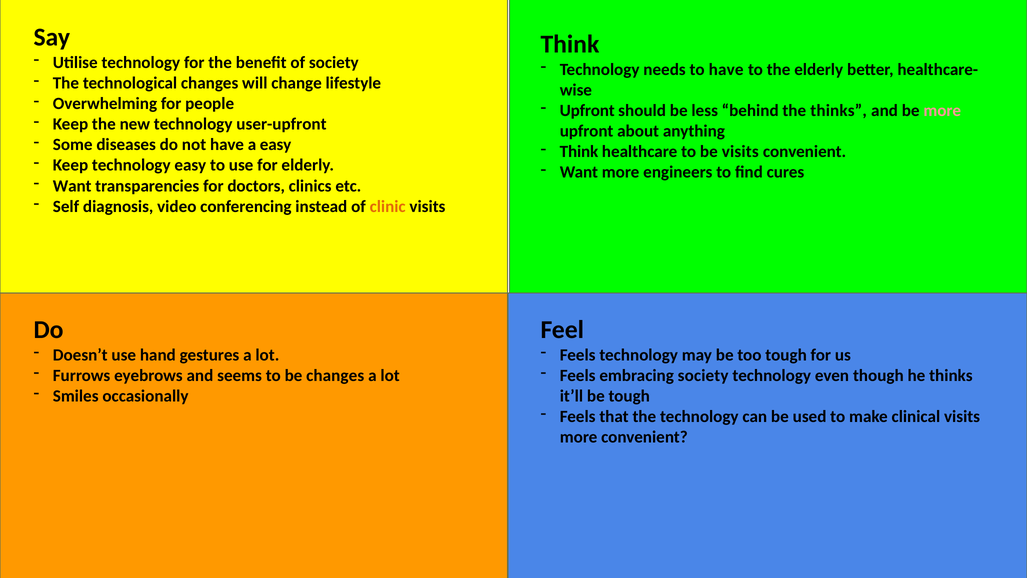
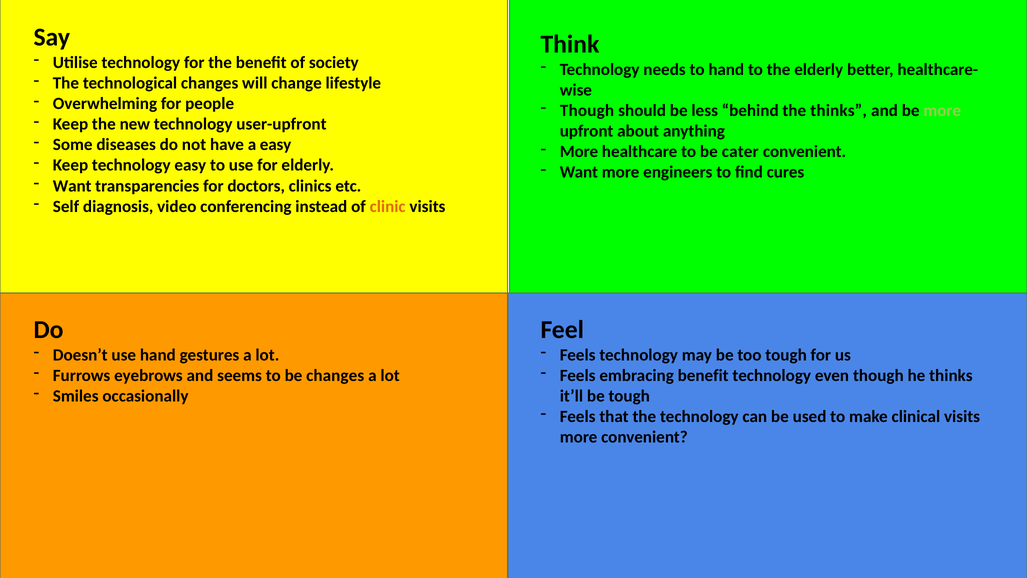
to have: have -> hand (726, 69)
Upfront: Upfront -> Though (587, 111)
more colour: pink -> light green (942, 111)
Think: Think -> More (579, 152)
be visits: visits -> cater (740, 152)
embracing society: society -> benefit (703, 375)
